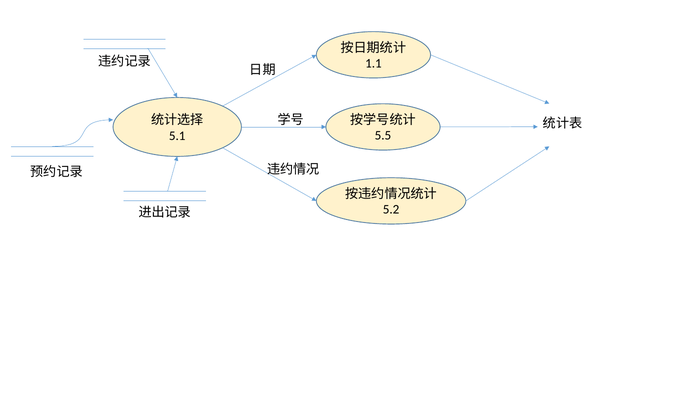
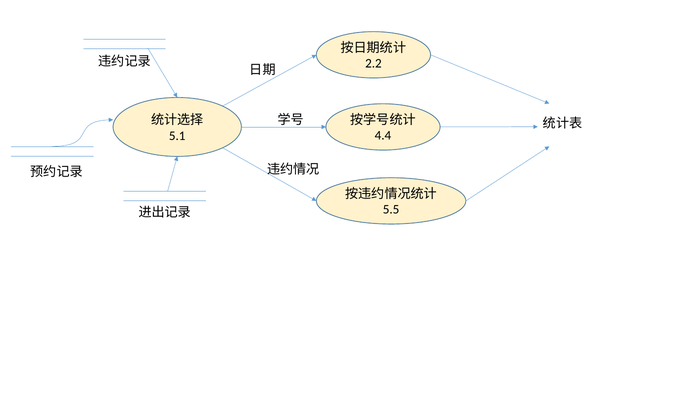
1.1: 1.1 -> 2.2 (373, 63)
5.5: 5.5 -> 4.4 (383, 136)
5.2: 5.2 -> 5.5 (391, 209)
